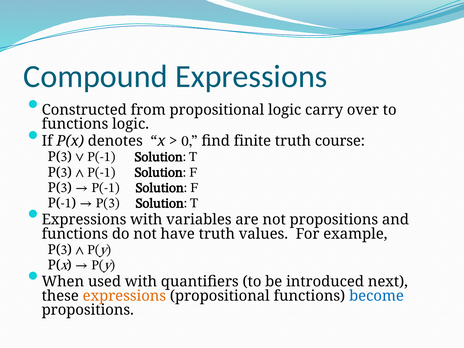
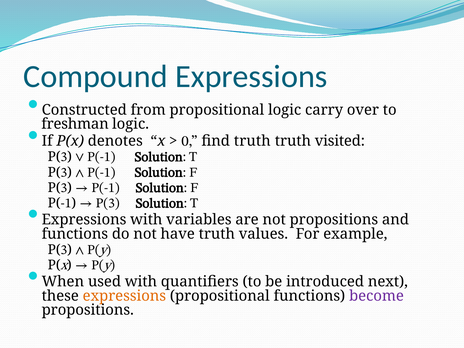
functions: functions -> freshman (75, 124)
find finite: finite -> truth (252, 141)
course: course -> visited (340, 141)
become colour: blue -> purple (376, 296)
